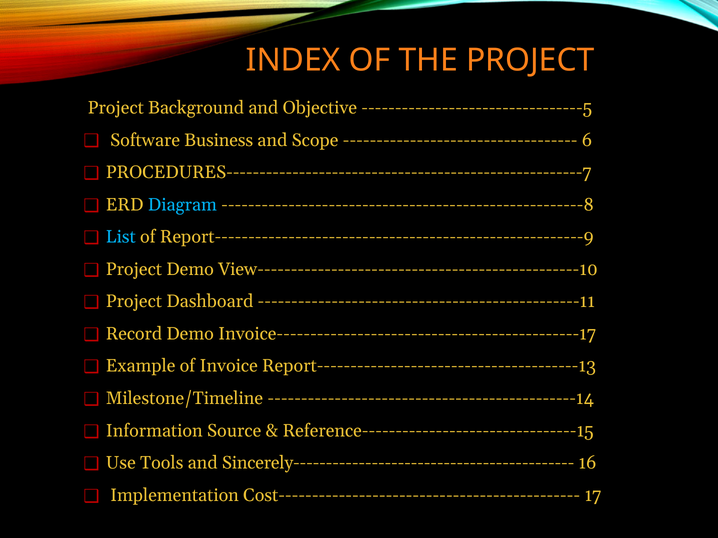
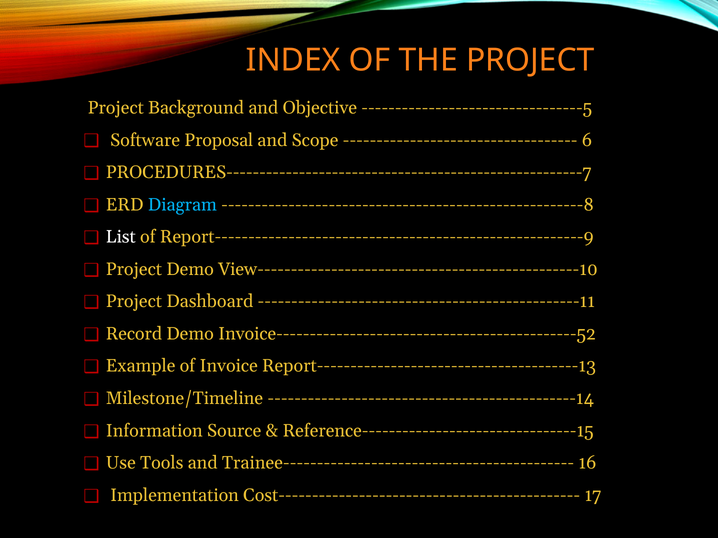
Business: Business -> Proposal (219, 140)
List colour: light blue -> white (121, 237)
Invoice---------------------------------------------17: Invoice---------------------------------------------17 -> Invoice---------------------------------------------52 (407, 334)
Sincerely-------------------------------------------: Sincerely------------------------------------------- -> Trainee------------------------------------------- (398, 463)
